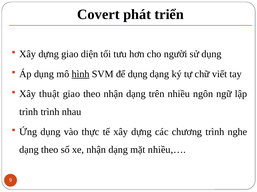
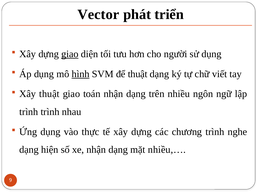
Covert: Covert -> Vector (98, 14)
giao underline: none -> present (70, 54)
để dụng: dụng -> thuật (138, 74)
giao theo: theo -> toán (92, 94)
dạng theo: theo -> hiện (50, 150)
